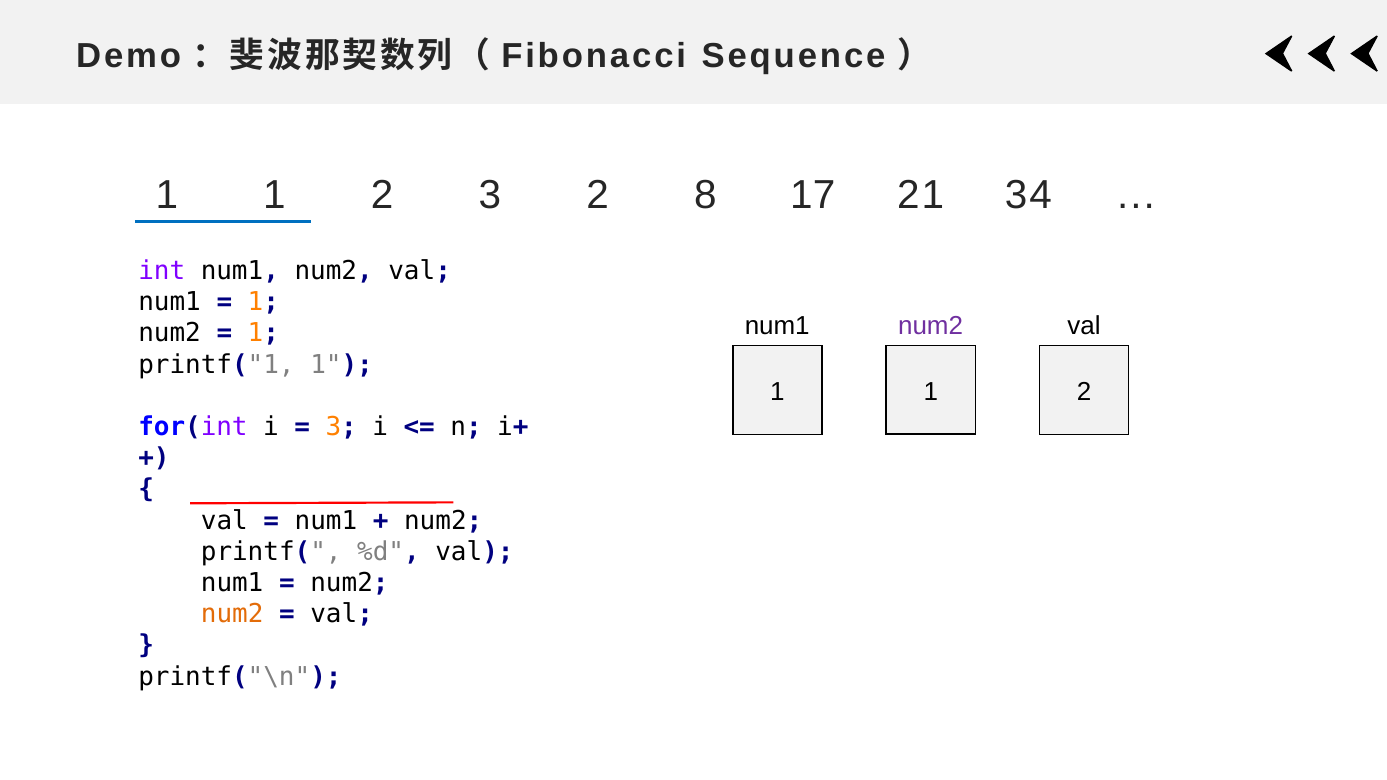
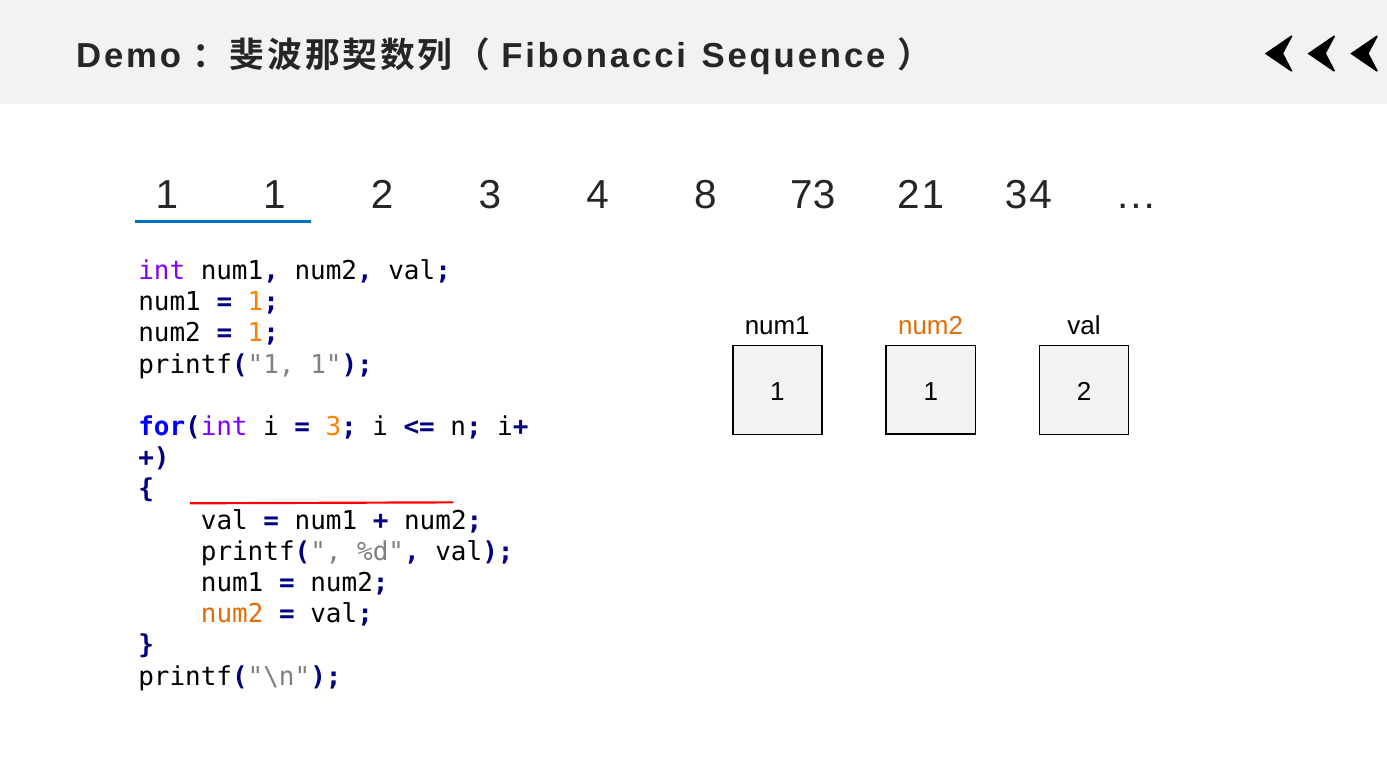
3 2: 2 -> 4 (598, 195)
17: 17 -> 73 (813, 196)
num2 colour: purple -> orange (931, 326)
